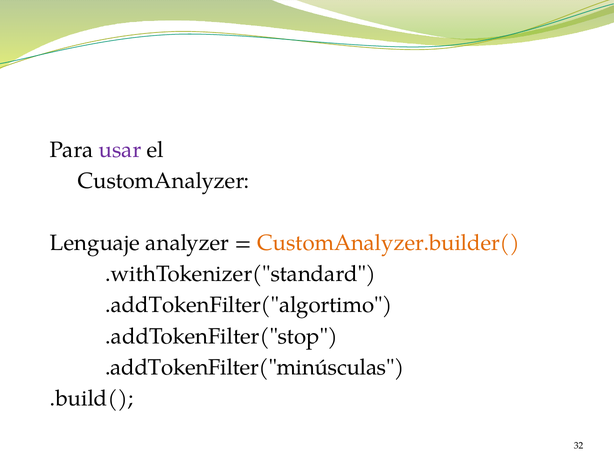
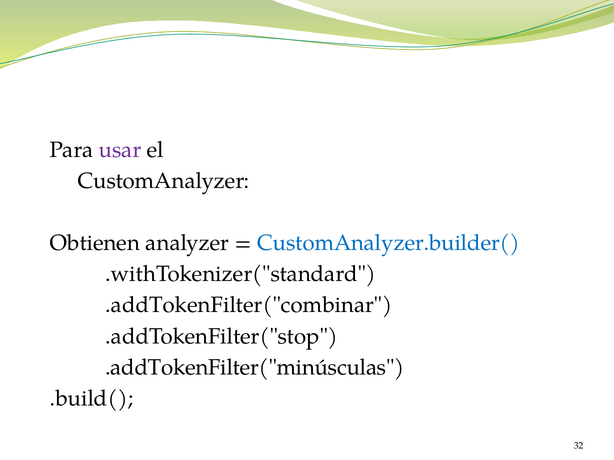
Lenguaje: Lenguaje -> Obtienen (95, 243)
CustomAnalyzer.builder( colour: orange -> blue (389, 243)
.addTokenFilter("algortimo: .addTokenFilter("algortimo -> .addTokenFilter("combinar (249, 306)
